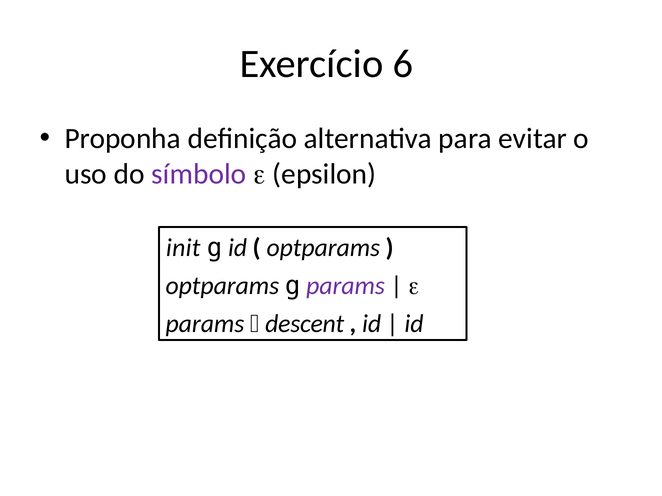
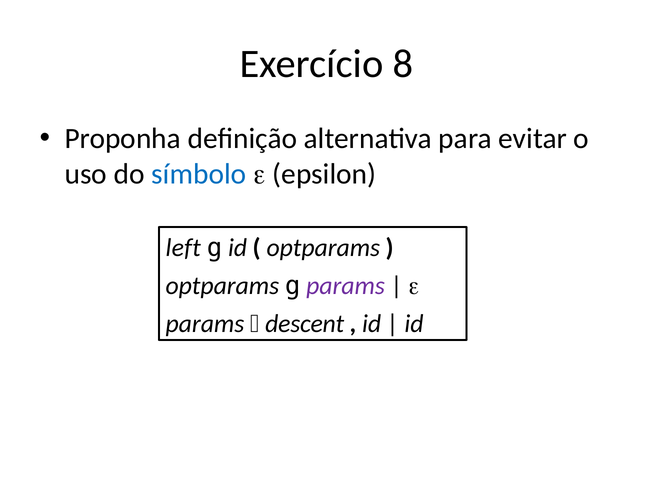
6: 6 -> 8 (403, 64)
símbolo colour: purple -> blue (199, 174)
init: init -> left (183, 248)
